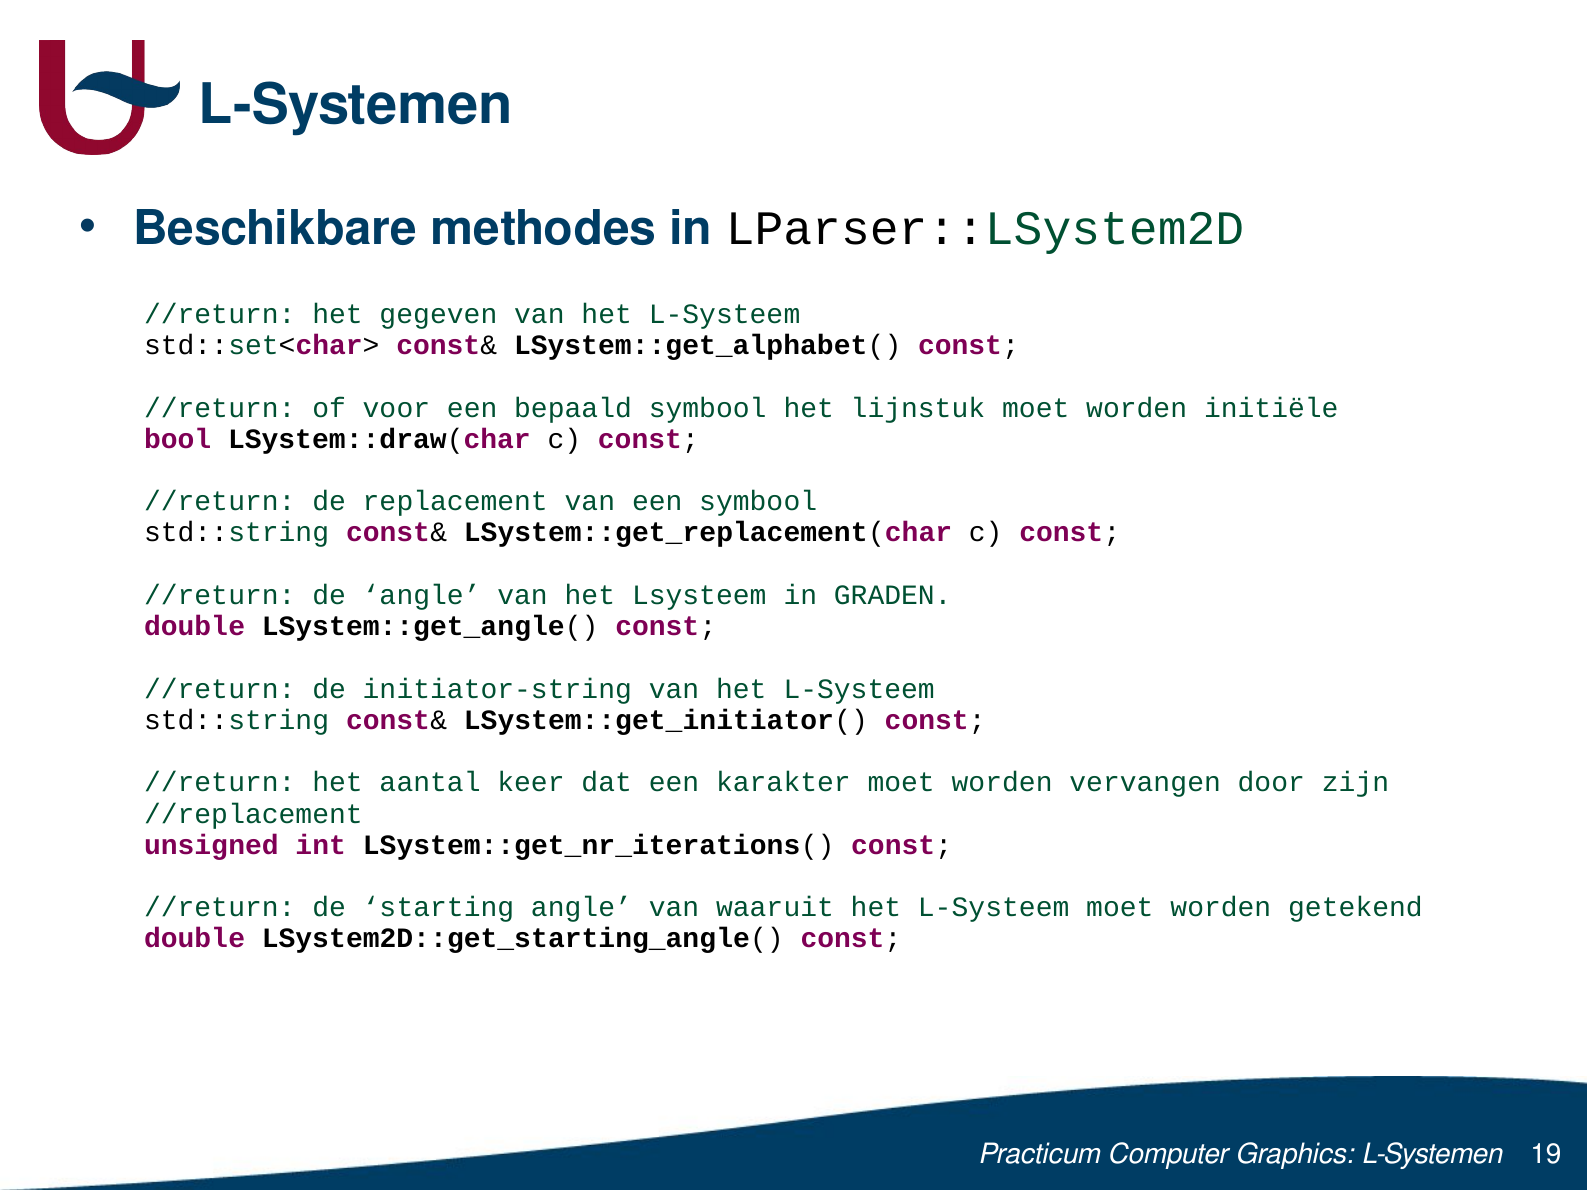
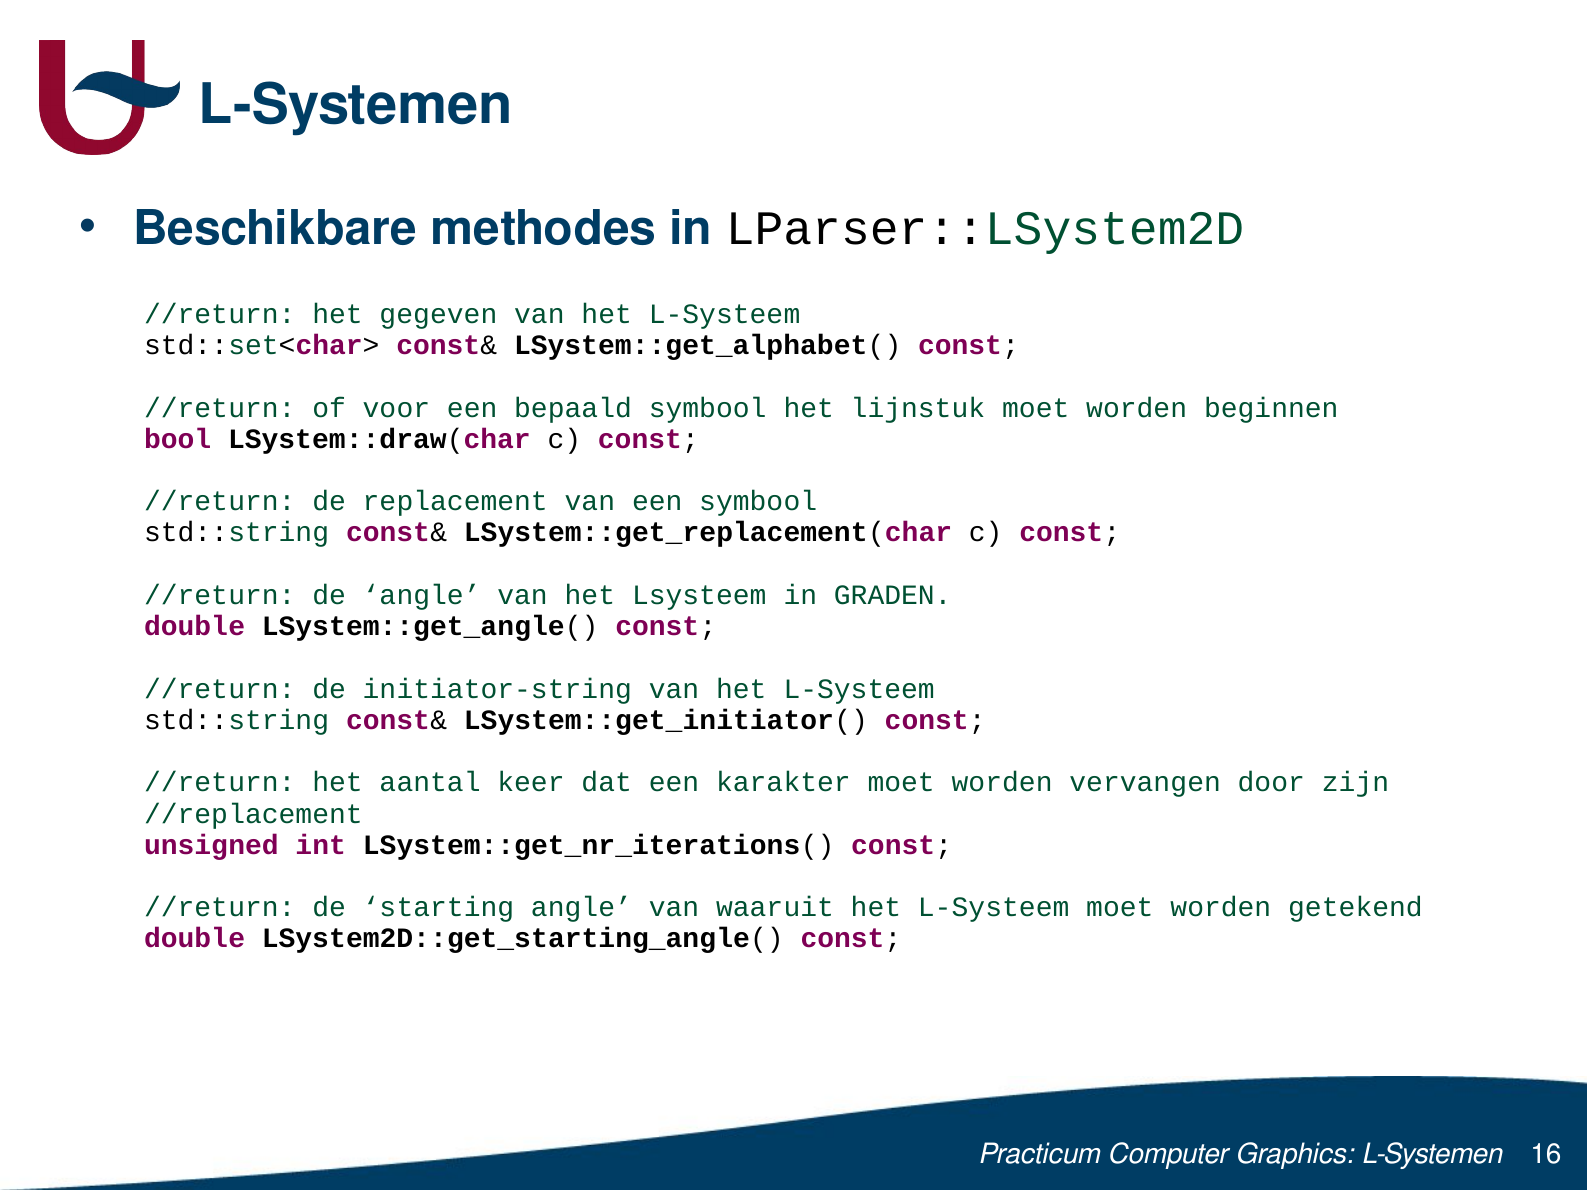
initiële: initiële -> beginnen (1271, 408)
19: 19 -> 16 (1546, 1155)
